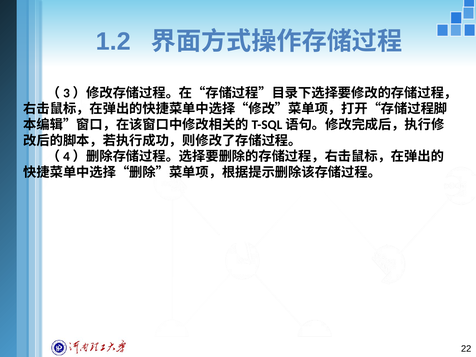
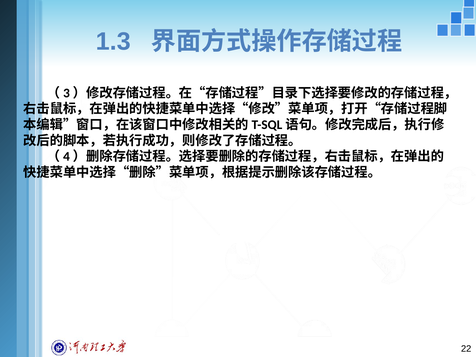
1.2: 1.2 -> 1.3 (113, 41)
